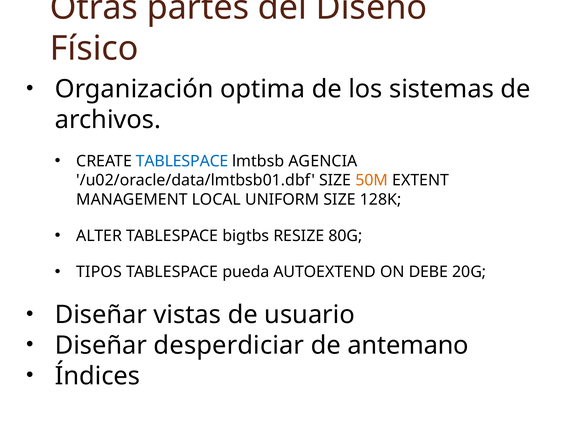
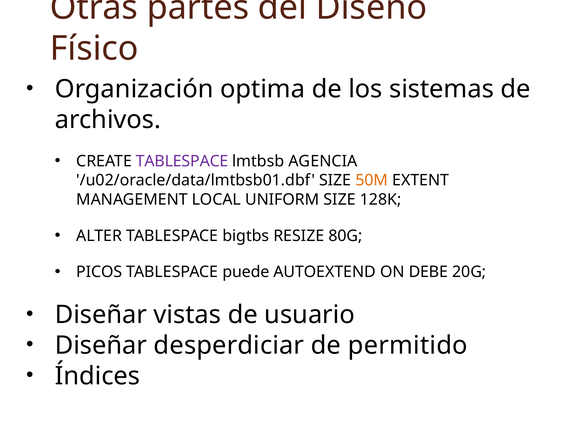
TABLESPACE colour: blue -> purple (182, 161)
TIPOS: TIPOS -> PICOS (99, 272)
pueda: pueda -> puede (246, 272)
antemano: antemano -> permitido (408, 345)
